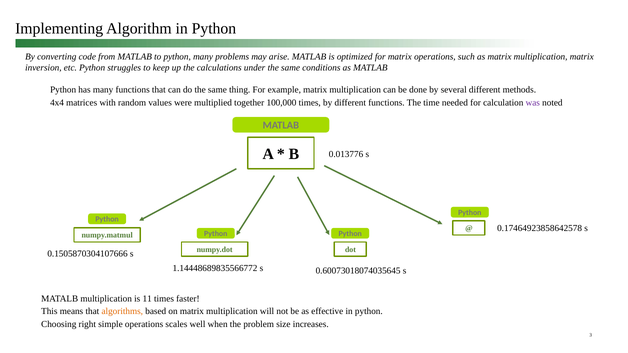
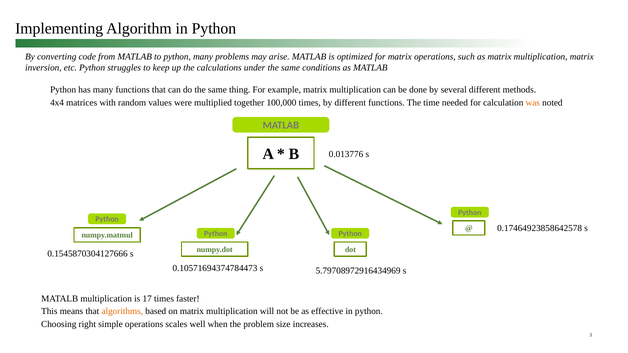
was colour: purple -> orange (533, 103)
0.1505870304107666: 0.1505870304107666 -> 0.1545870304127666 (88, 254)
1.14448689835566772: 1.14448689835566772 -> 0.10571694374784473 (215, 268)
0.60073018074035645: 0.60073018074035645 -> 5.79708972916434969 (358, 271)
11: 11 -> 17 (147, 299)
